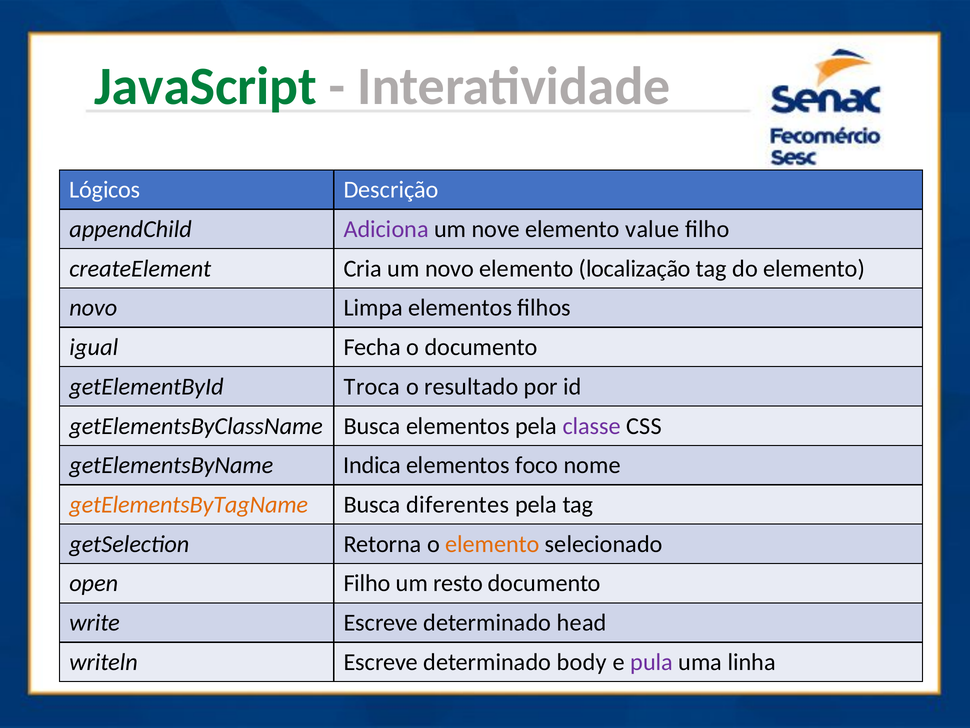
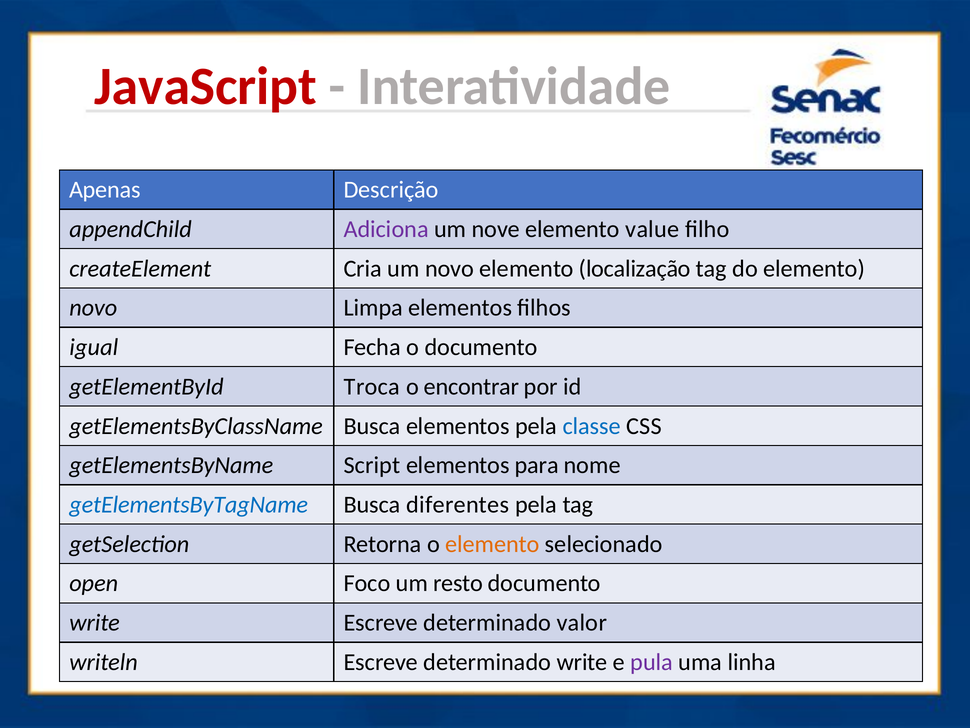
JavaScript colour: green -> red (205, 86)
Lógicos: Lógicos -> Apenas (105, 190)
resultado: resultado -> encontrar (471, 386)
classe colour: purple -> blue (592, 426)
Indica: Indica -> Script (372, 465)
foco: foco -> para (537, 465)
getElementsByTagName colour: orange -> blue (189, 504)
open Filho: Filho -> Foco (367, 583)
head: head -> valor (582, 622)
determinado body: body -> write (582, 662)
